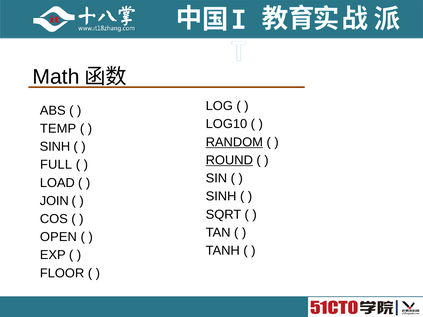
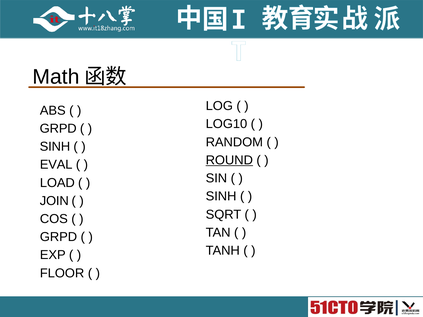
TEMP: TEMP -> GRPD (58, 129)
RANDOM underline: present -> none (234, 142)
FULL: FULL -> EVAL (56, 165)
OPEN: OPEN -> GRPD (58, 237)
